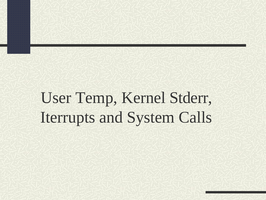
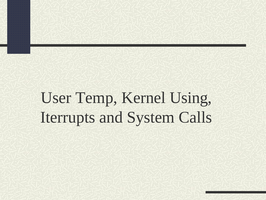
Stderr: Stderr -> Using (191, 98)
